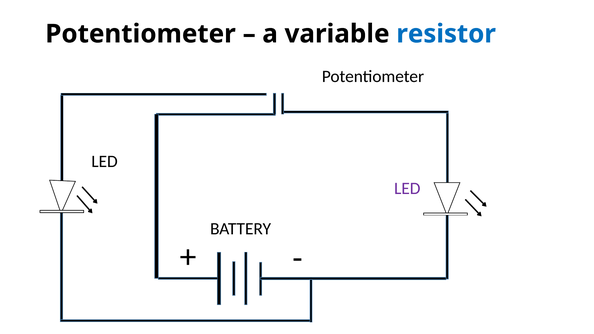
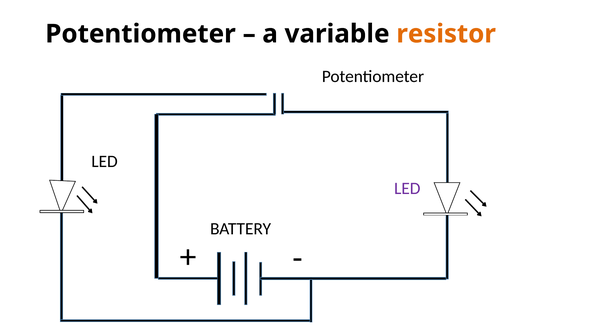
resistor colour: blue -> orange (446, 34)
